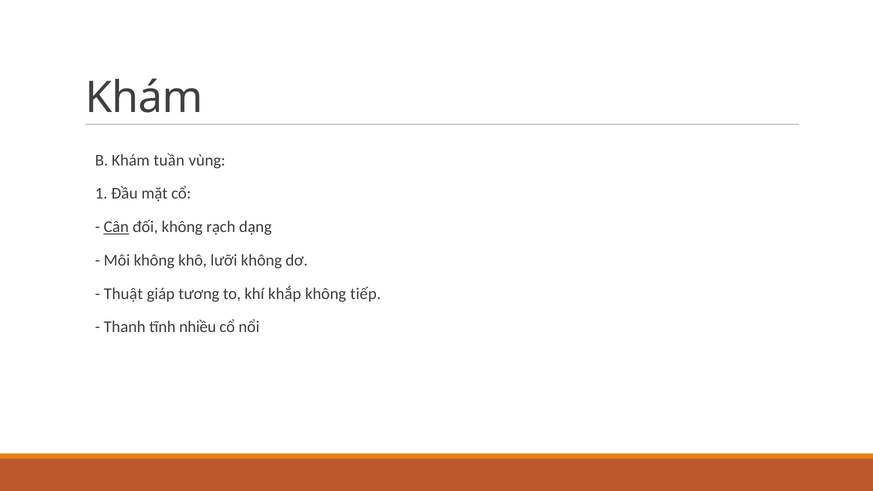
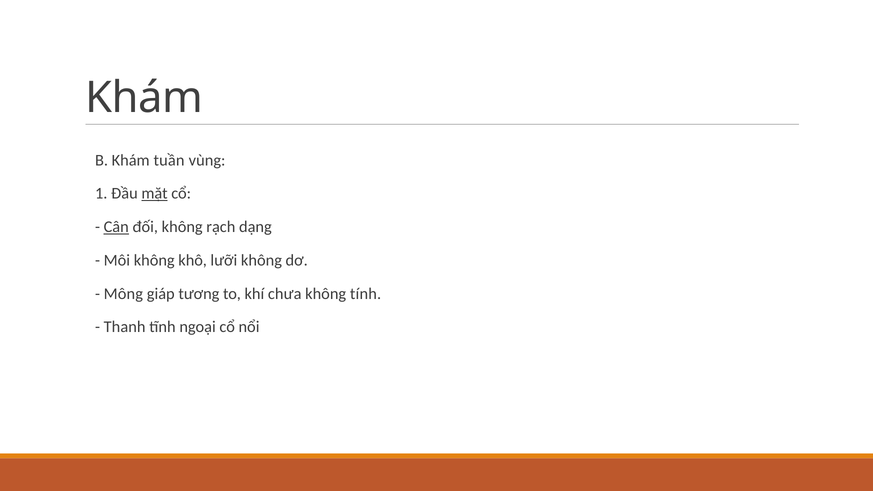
mặt underline: none -> present (155, 194)
Thuật: Thuật -> Mông (123, 294)
khắp: khắp -> chưa (285, 294)
tiếp: tiếp -> tính (366, 294)
nhiều: nhiều -> ngoại (198, 327)
